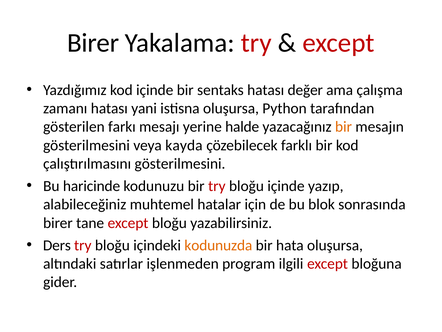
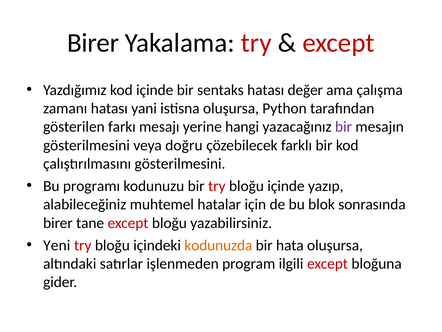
halde: halde -> hangi (242, 127)
bir colour: orange -> purple (344, 127)
kayda: kayda -> doğru (184, 145)
haricinde: haricinde -> programı (91, 186)
Ders: Ders -> Yeni (57, 245)
